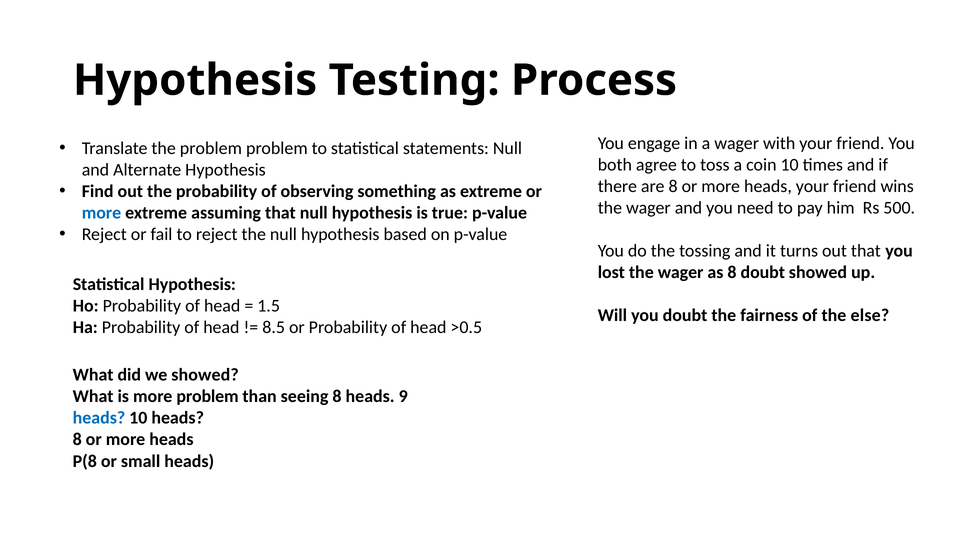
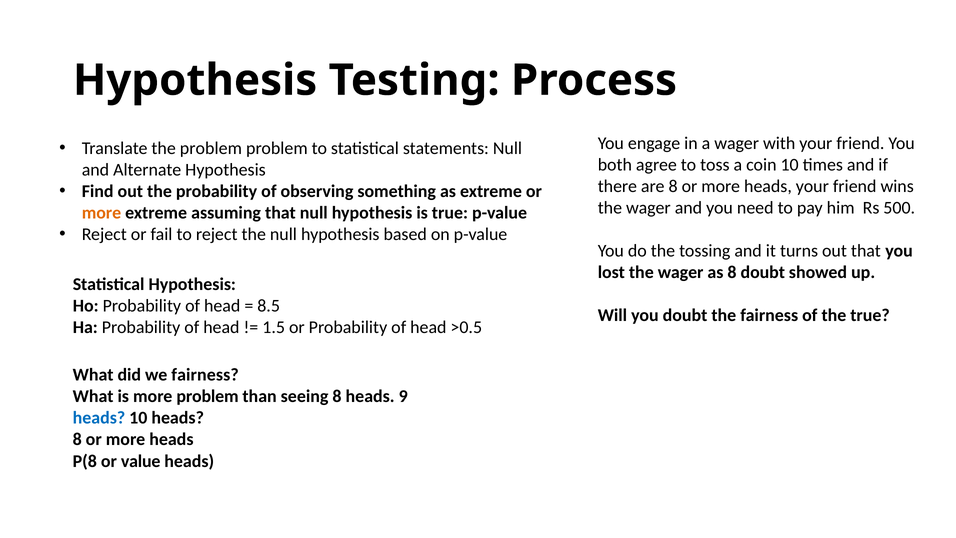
more colour: blue -> orange (101, 213)
1.5: 1.5 -> 8.5 (269, 306)
the else: else -> true (870, 315)
8.5: 8.5 -> 1.5 (274, 327)
we showed: showed -> fairness (205, 375)
small: small -> value (141, 461)
